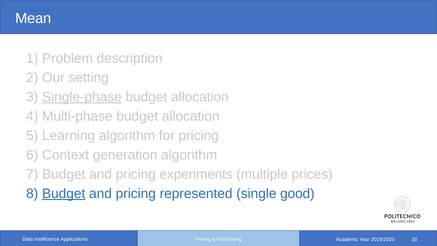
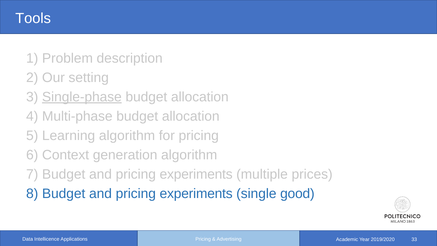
Mean: Mean -> Tools (33, 18)
Budget underline: present -> none (64, 193)
represented: represented -> experiments (196, 193)
